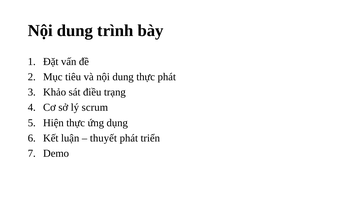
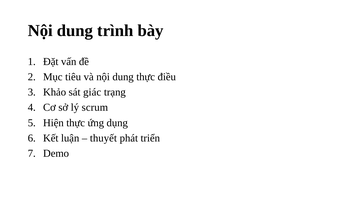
thực phát: phát -> điều (167, 77)
điều: điều -> giác (92, 92)
